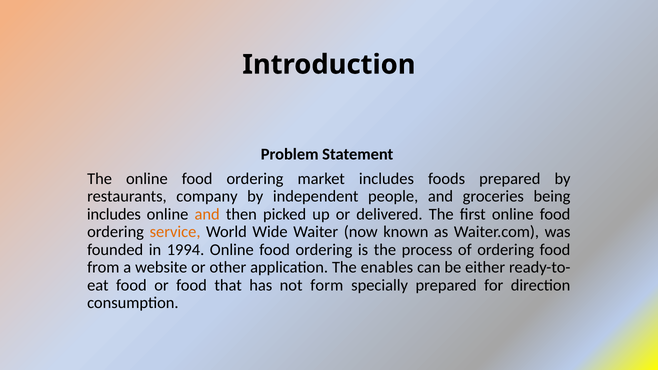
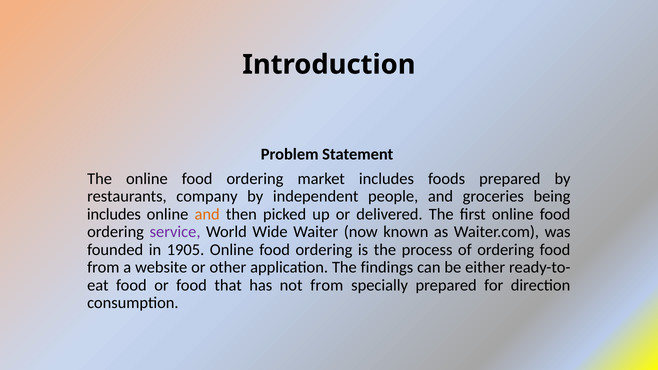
service colour: orange -> purple (175, 232)
1994: 1994 -> 1905 (186, 250)
enables: enables -> findings (387, 268)
not form: form -> from (327, 285)
